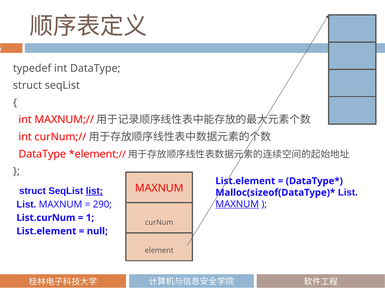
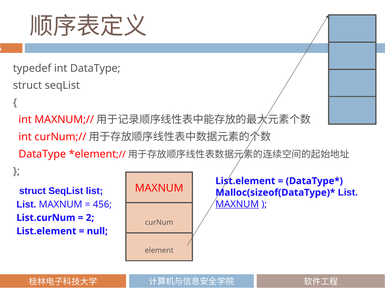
list underline: present -> none (94, 191)
290: 290 -> 456 (102, 204)
1: 1 -> 2 (90, 218)
